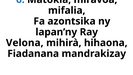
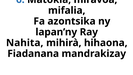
Velona: Velona -> Nahita (25, 43)
